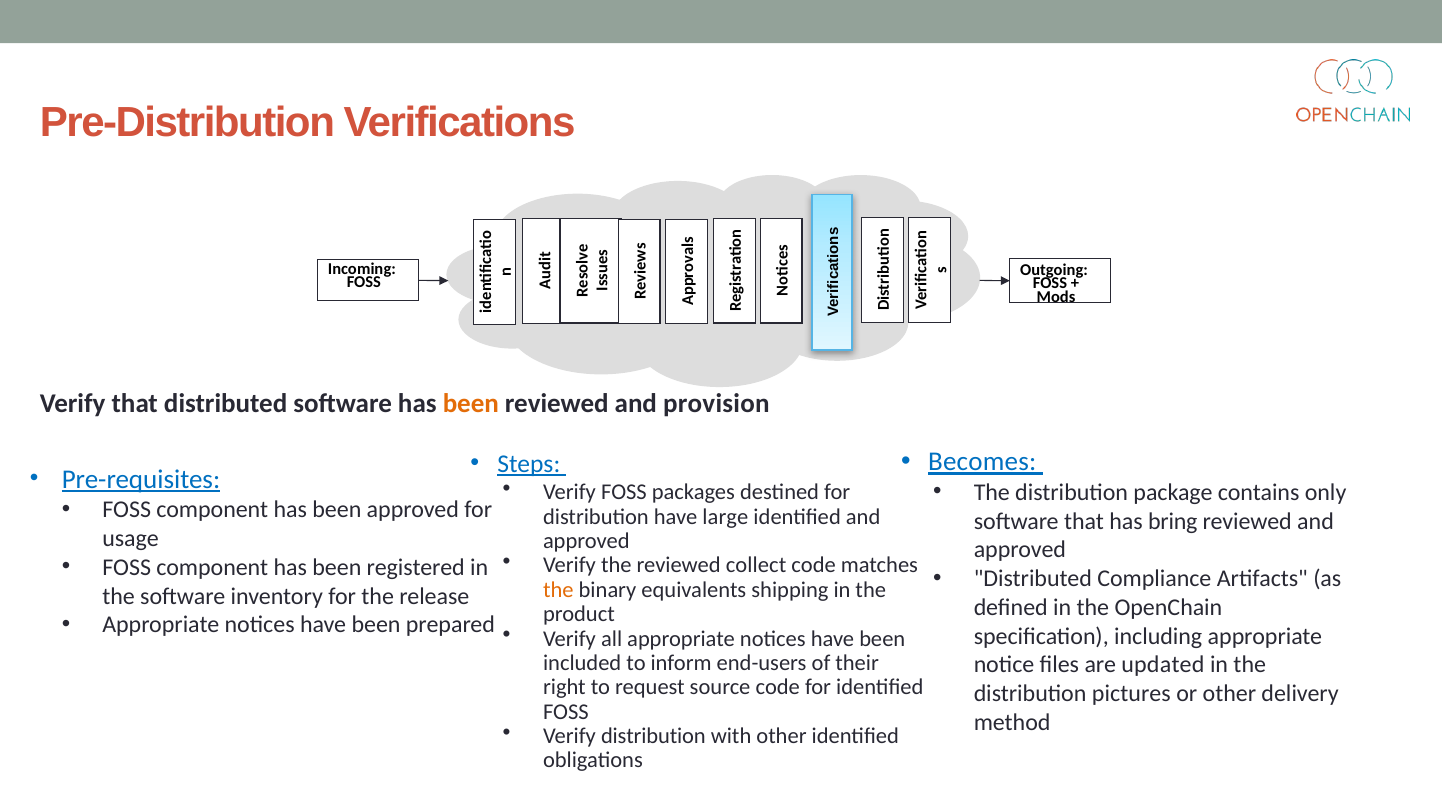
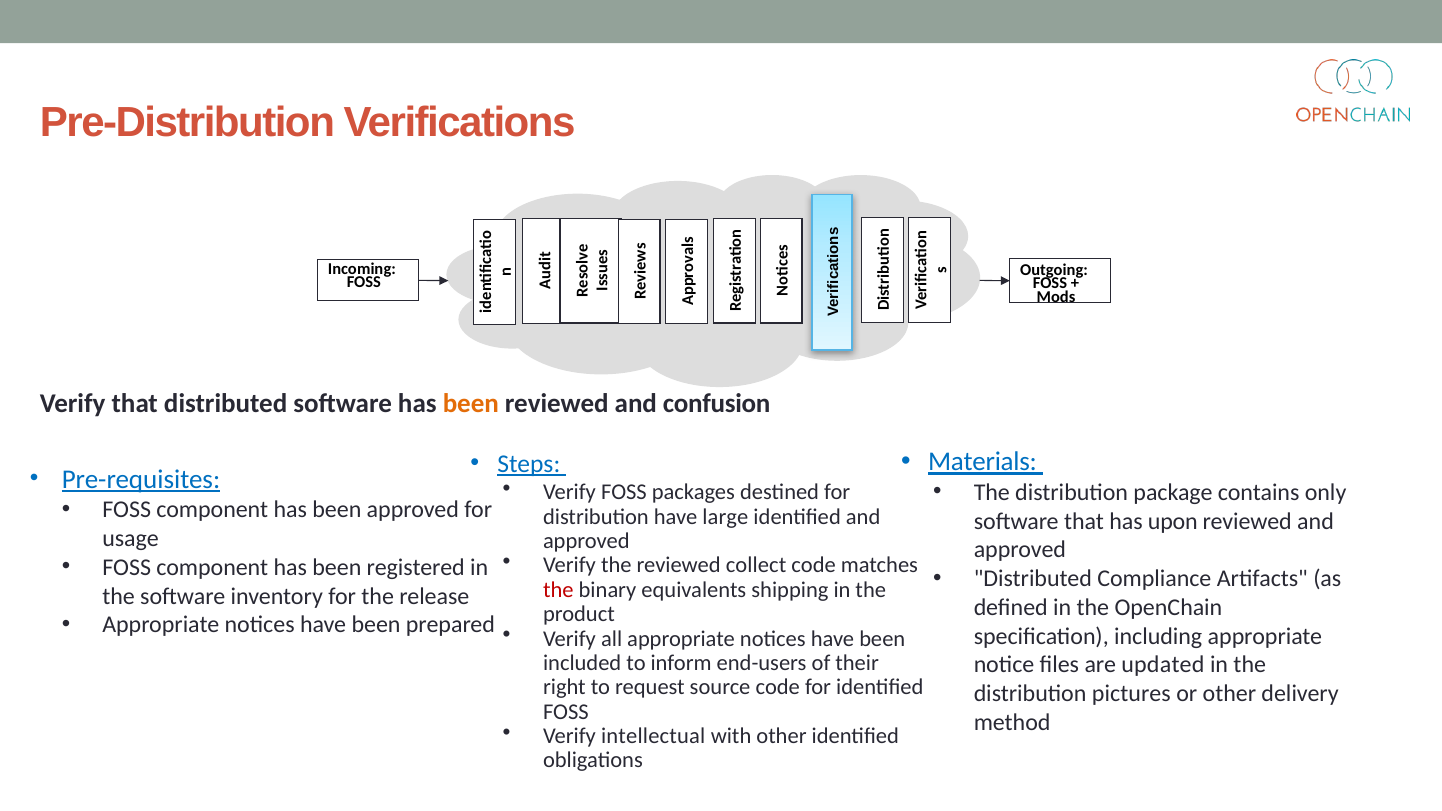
provision: provision -> confusion (717, 404)
Becomes: Becomes -> Materials (983, 462)
bring: bring -> upon (1173, 521)
the colour: orange -> red (558, 590)
Verify distribution: distribution -> intellectual (653, 736)
